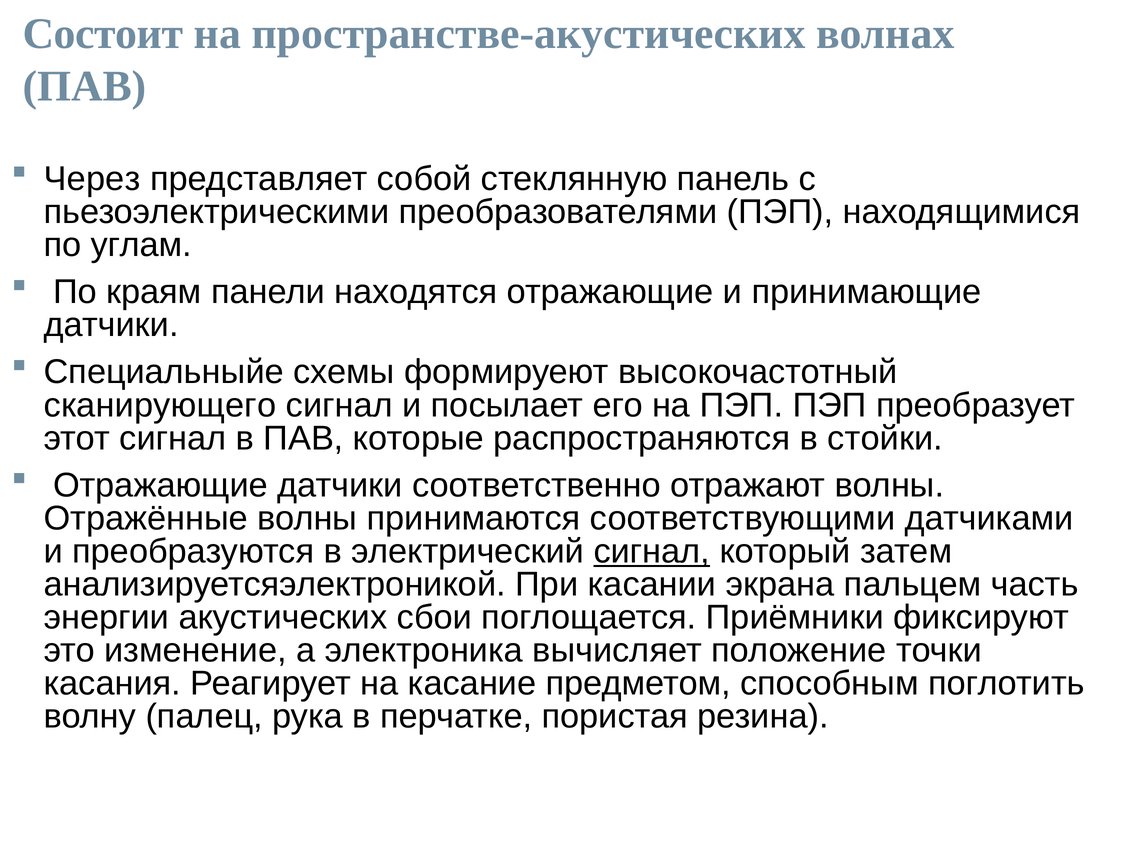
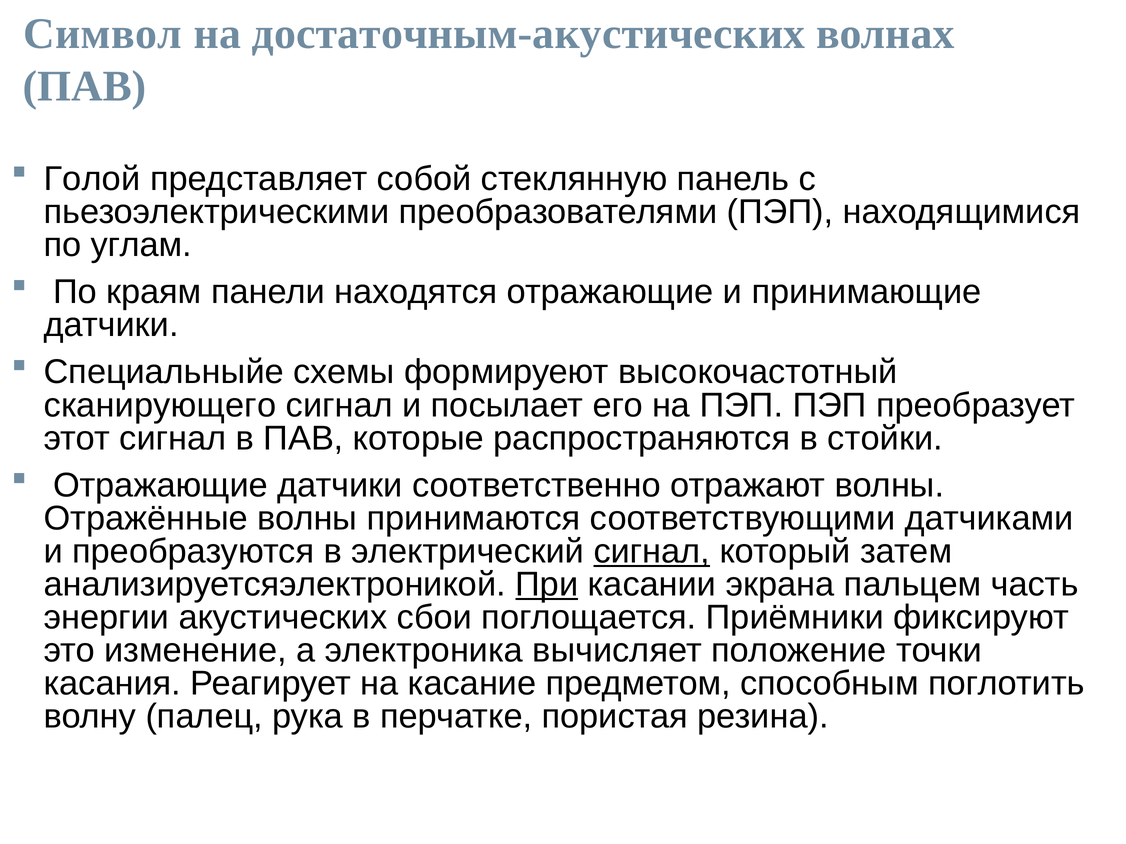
Состоит: Состоит -> Символ (103, 34)
пространстве-акустических: пространстве-акустических -> достаточным-акустических (529, 34)
Через: Через -> Голой (92, 179)
При underline: none -> present (547, 585)
